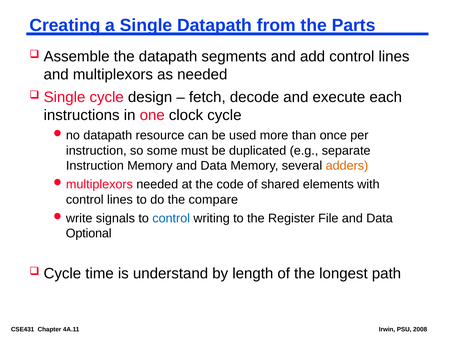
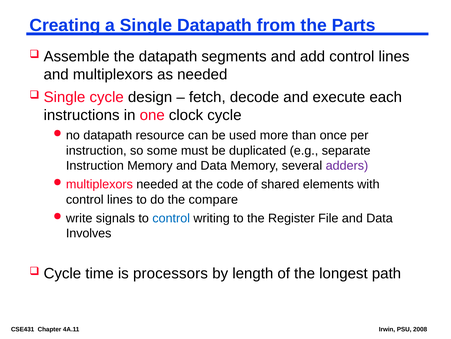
adders colour: orange -> purple (347, 165)
Optional: Optional -> Involves (89, 233)
understand: understand -> processors (170, 273)
